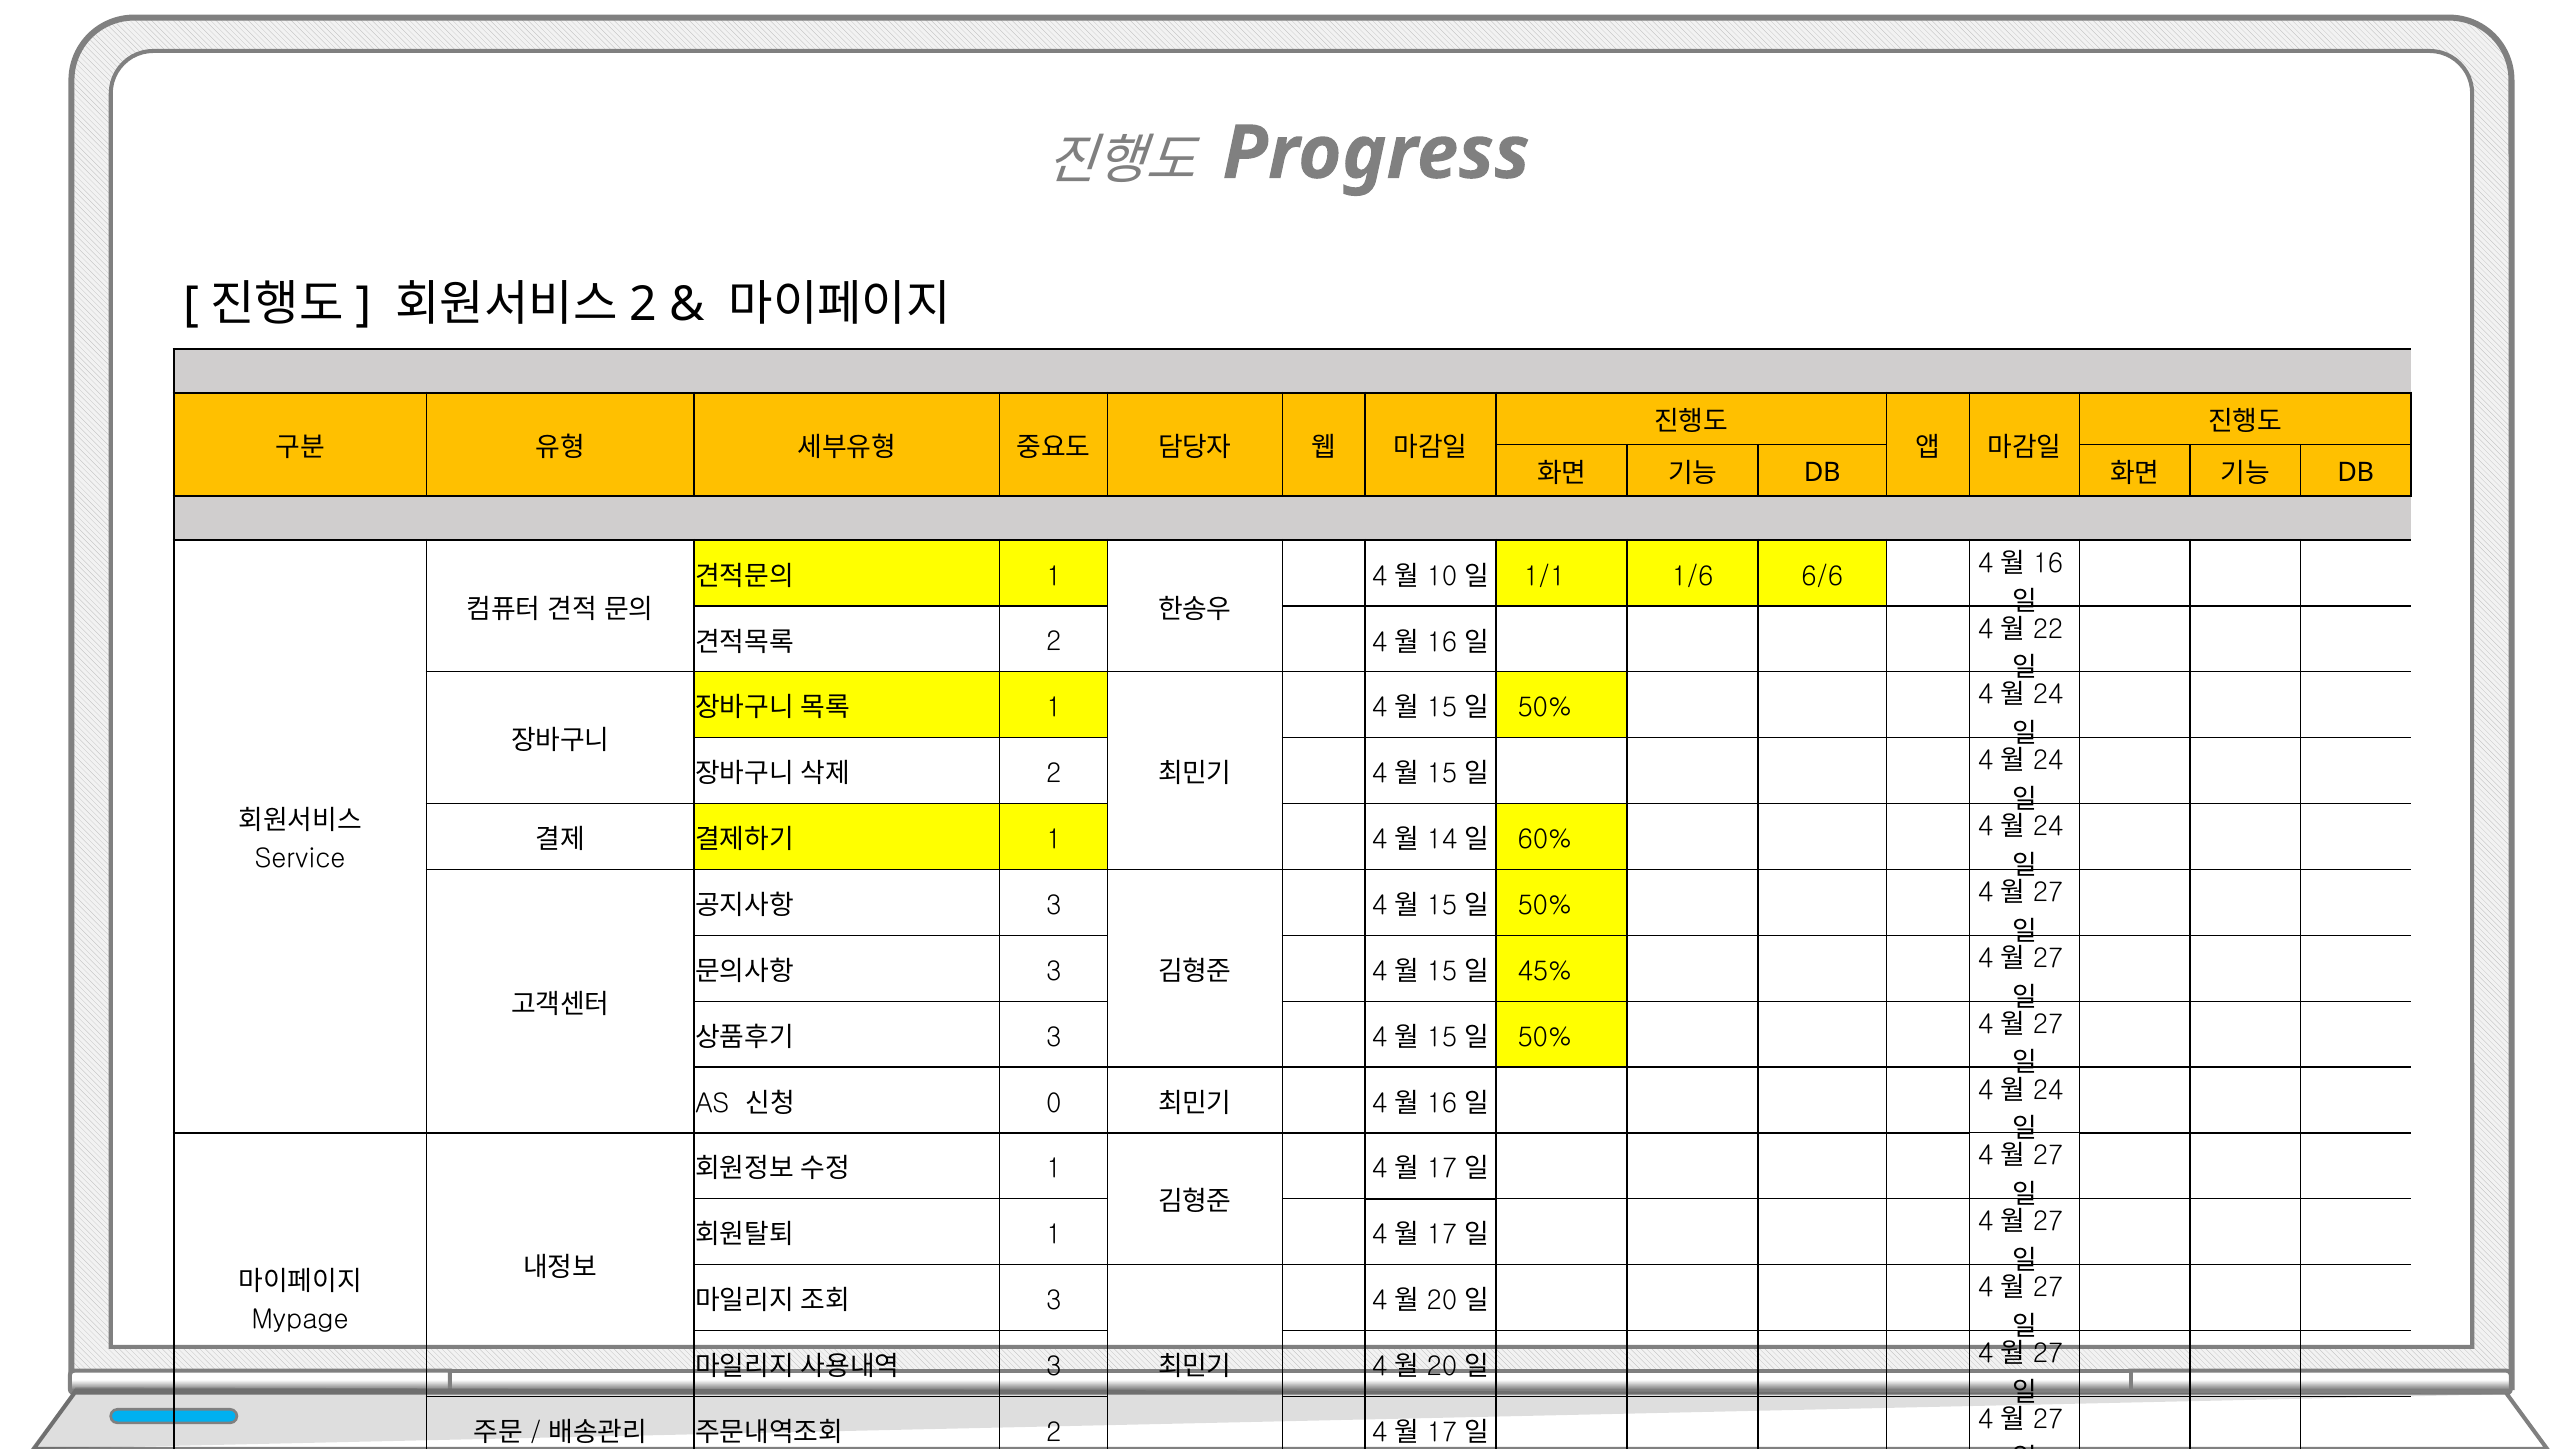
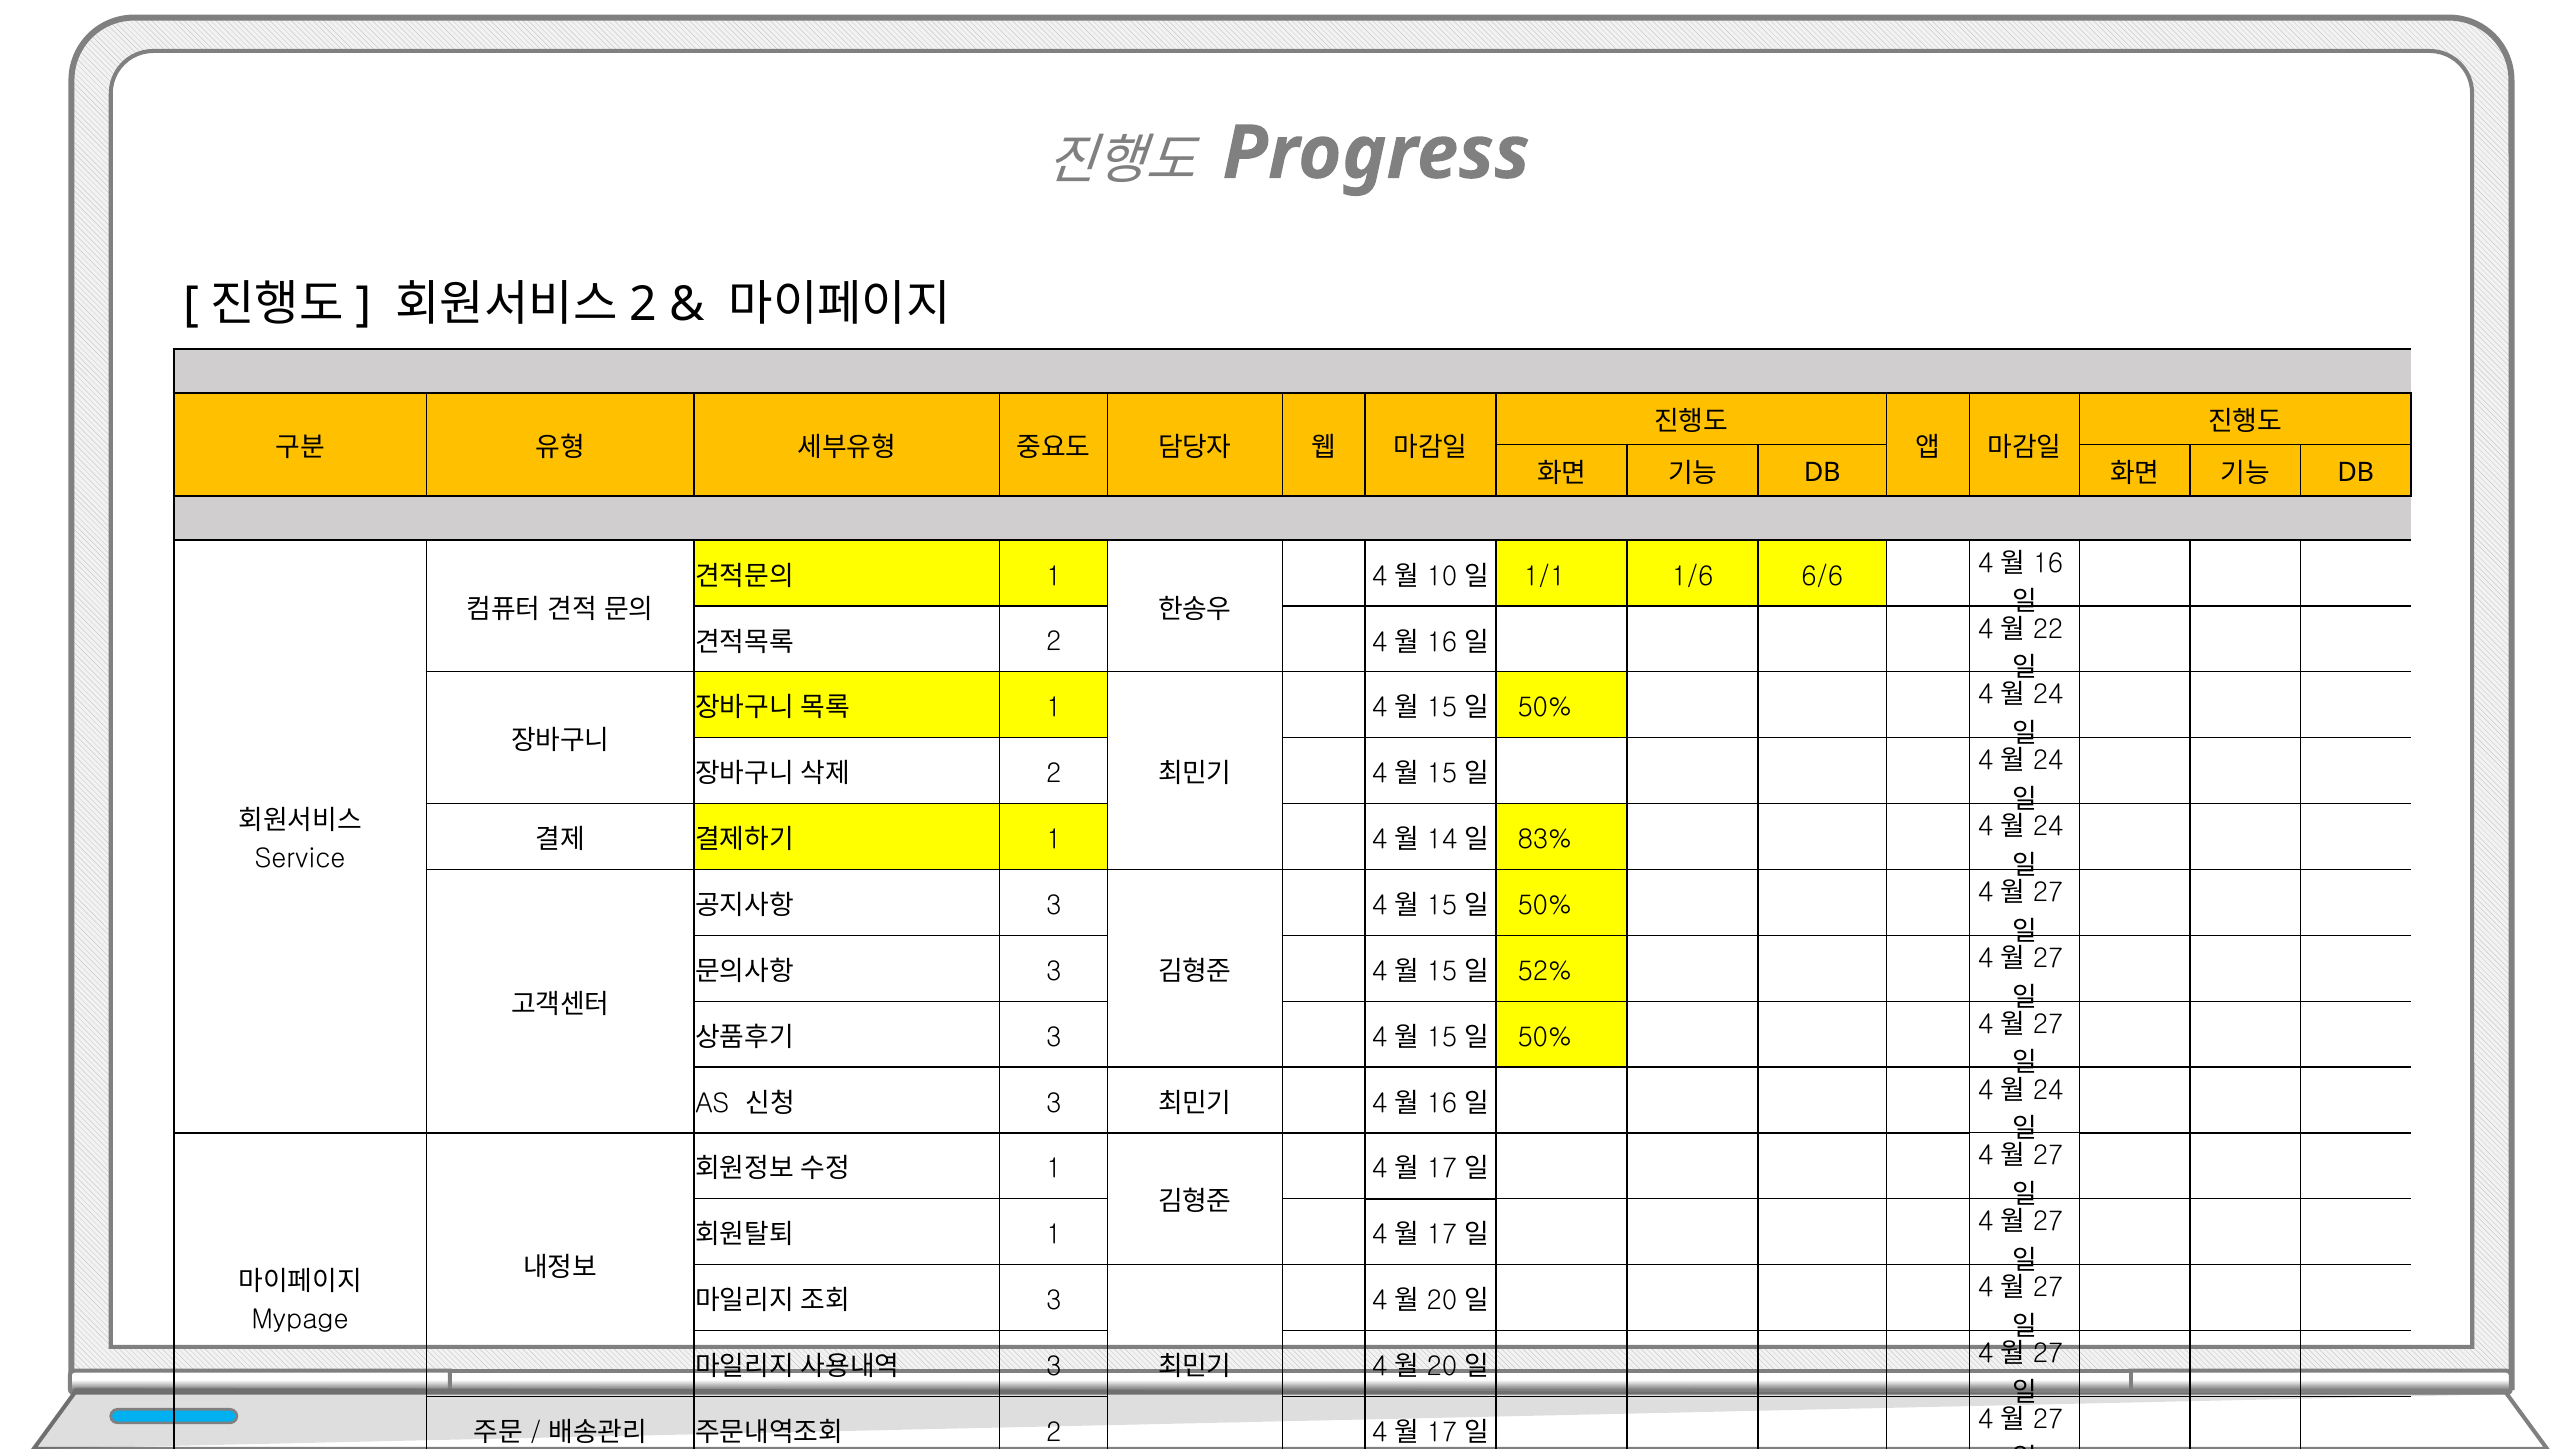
60%: 60% -> 83% (1545, 840)
45%: 45% -> 52% (1545, 972)
0: 0 -> 3 (1054, 1103)
